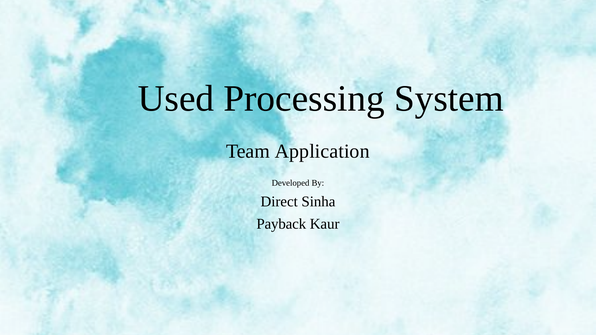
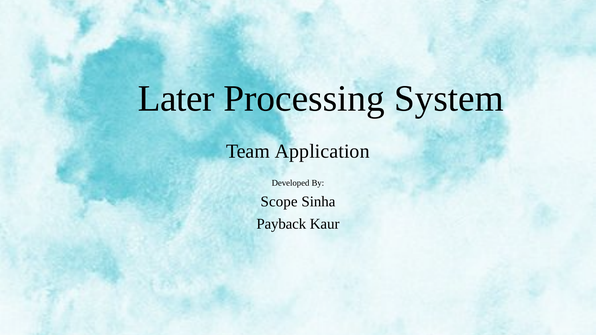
Used: Used -> Later (176, 99)
Direct: Direct -> Scope (279, 202)
